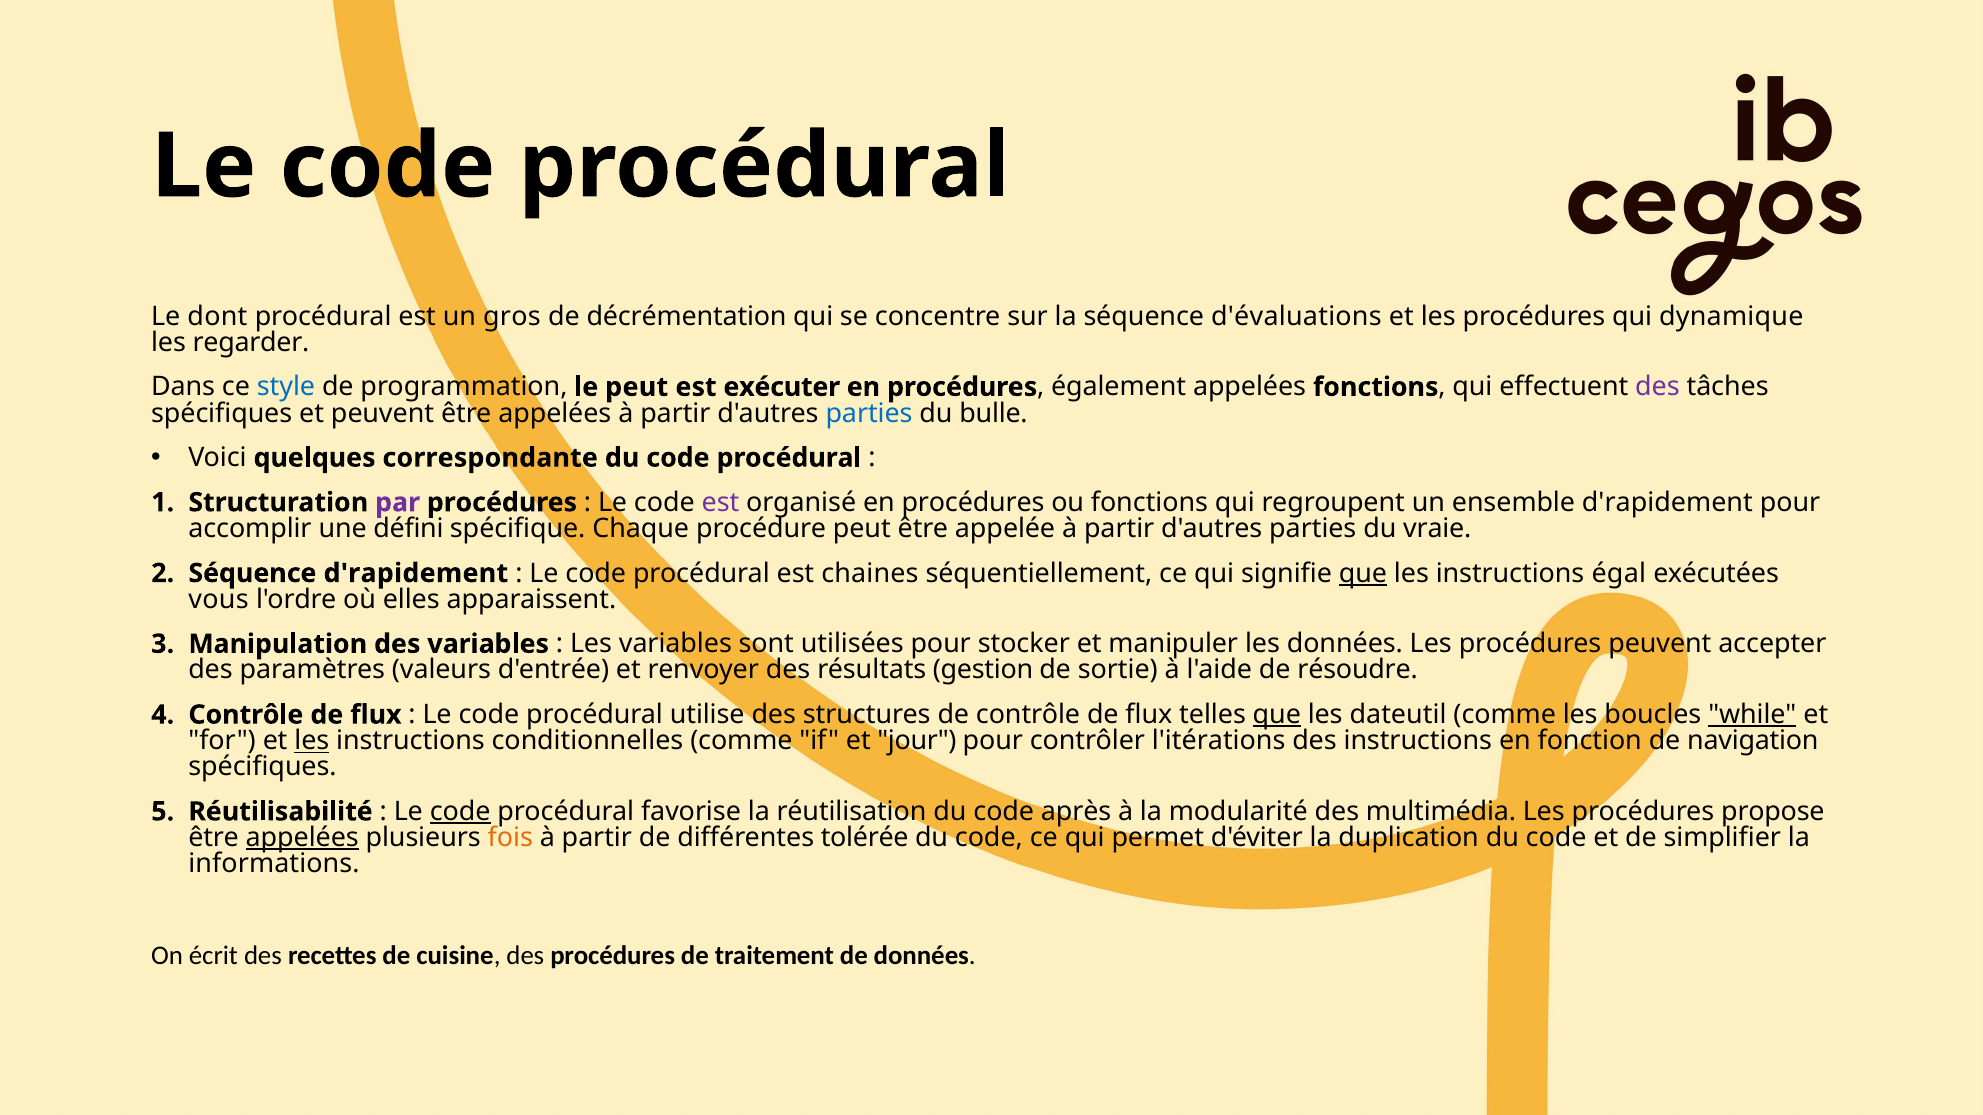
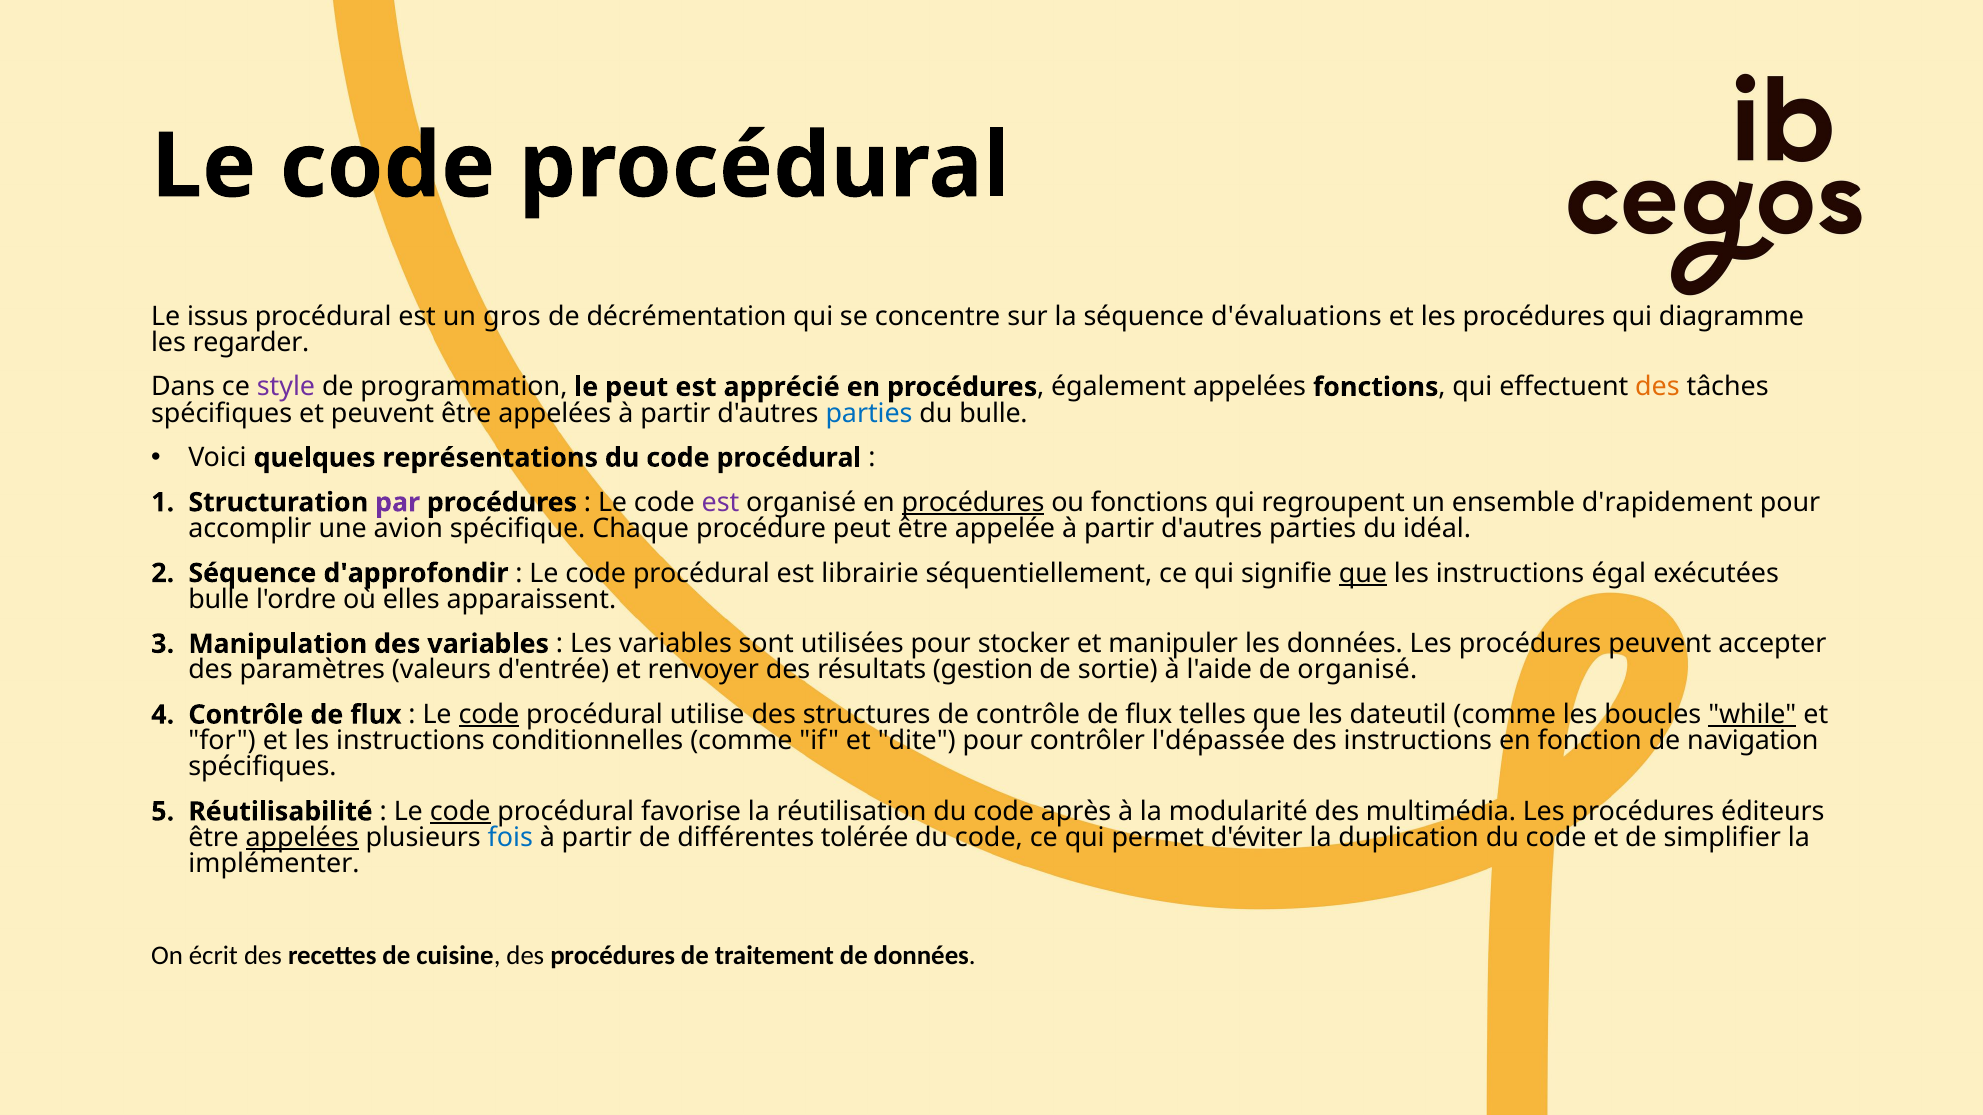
dont: dont -> issus (218, 316)
dynamique: dynamique -> diagramme (1731, 316)
style colour: blue -> purple (286, 387)
exécuter: exécuter -> apprécié (782, 387)
des colour: purple -> orange (1657, 387)
correspondante: correspondante -> représentations (490, 458)
procédures underline: none -> present (973, 503)
défini: défini -> avion (408, 529)
vraie: vraie -> idéal (1437, 529)
Séquence d'rapidement: d'rapidement -> d'approfondir (416, 573)
chaines: chaines -> librairie (870, 573)
vous: vous -> bulle (219, 600)
de résoudre: résoudre -> organisé (1357, 670)
code underline: none -> present (489, 715)
que underline: present -> none (1277, 715)
les underline: present -> none (312, 741)
jour: jour -> dite (917, 741)
l'itérations: l'itérations -> l'dépassée (1219, 741)
propose: propose -> éditeurs (1773, 812)
fois colour: orange -> blue (510, 838)
informations: informations -> implémenter (274, 864)
